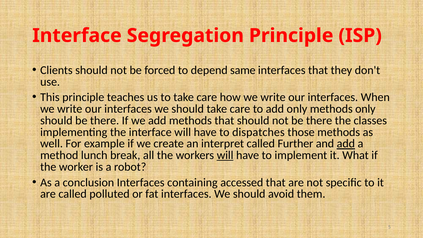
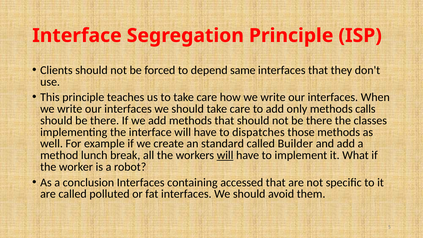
methods only: only -> calls (365, 109)
interpret: interpret -> standard (223, 144)
Further: Further -> Builder (295, 144)
add underline: present -> none (346, 144)
